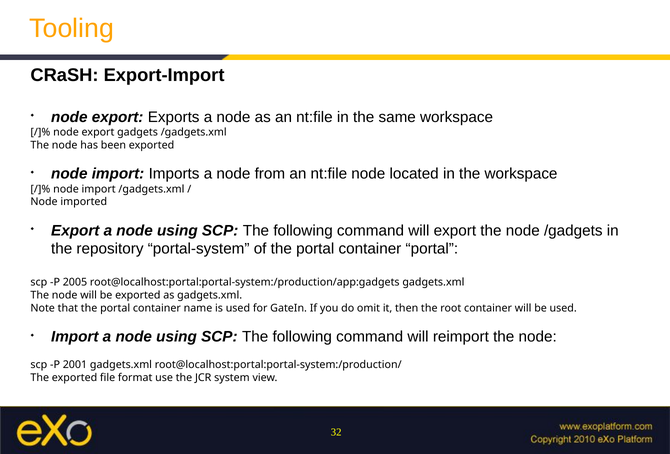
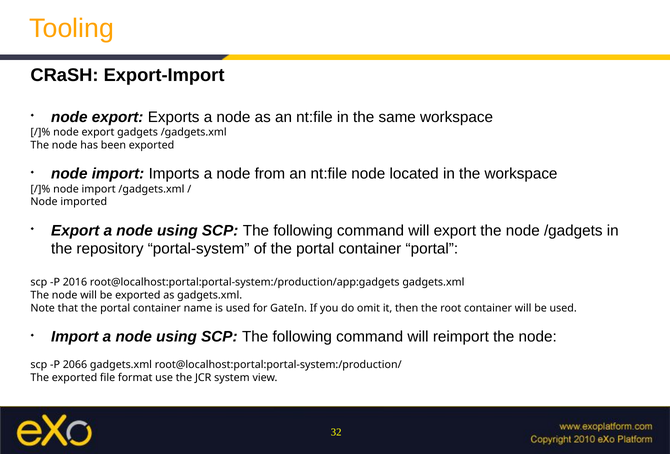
2005: 2005 -> 2016 (75, 282)
2001: 2001 -> 2066 (75, 365)
